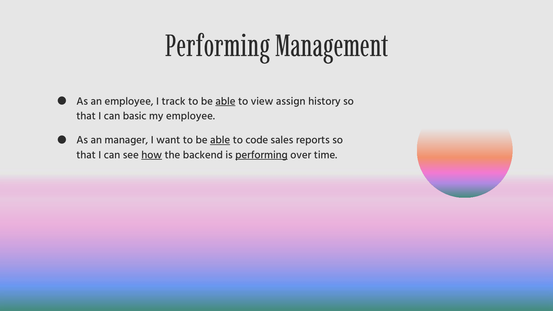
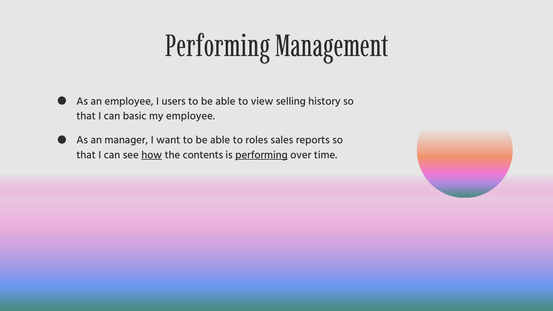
track: track -> users (174, 101)
able underline: present -> none (225, 101)
assign: assign -> selling (291, 101)
able underline: present -> none (220, 140)
code: code -> roles (257, 140)
backend: backend -> contents (203, 155)
